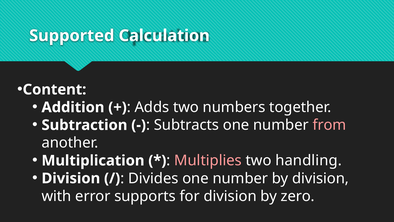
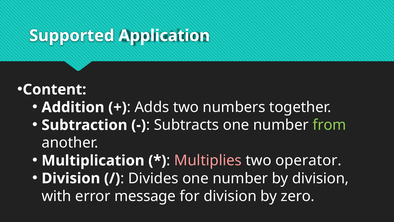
Calculation: Calculation -> Application (164, 36)
from colour: pink -> light green (329, 125)
handling: handling -> operator (309, 160)
supports: supports -> message (145, 196)
